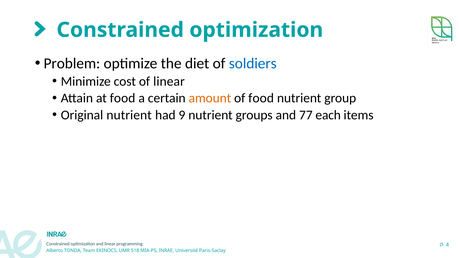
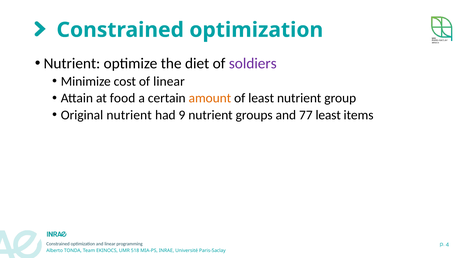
Problem: Problem -> Nutrient (72, 63)
soldiers colour: blue -> purple (253, 63)
of food: food -> least (261, 98)
77 each: each -> least (328, 115)
